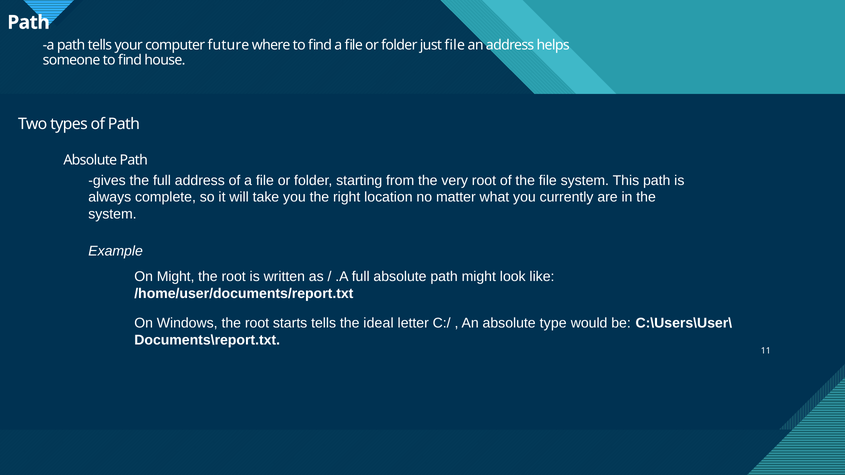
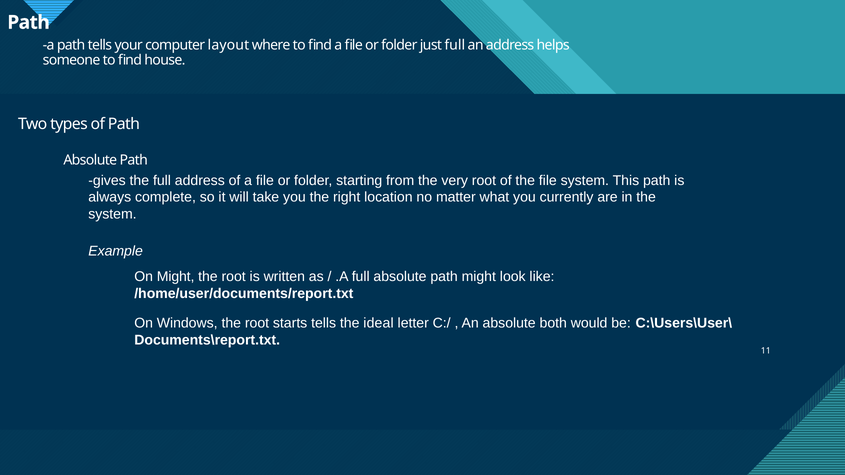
future: future -> layout (228, 45)
just file: file -> full (455, 45)
type: type -> both (553, 323)
